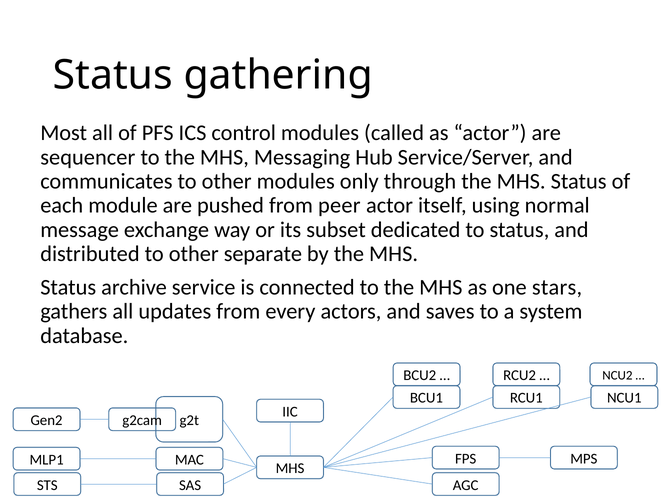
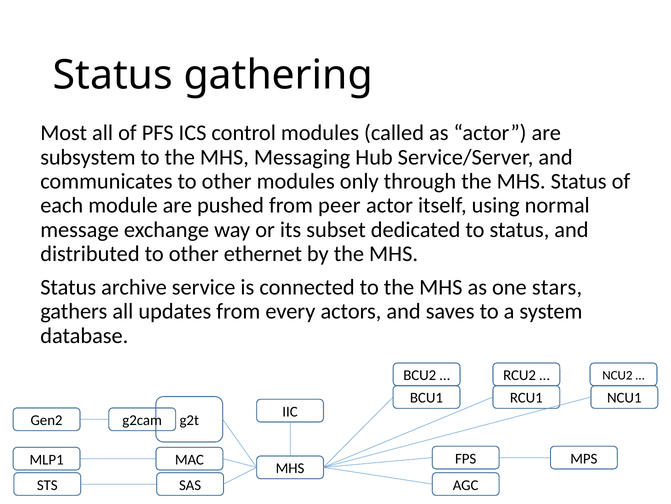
sequencer: sequencer -> subsystem (88, 157)
separate: separate -> ethernet (263, 253)
